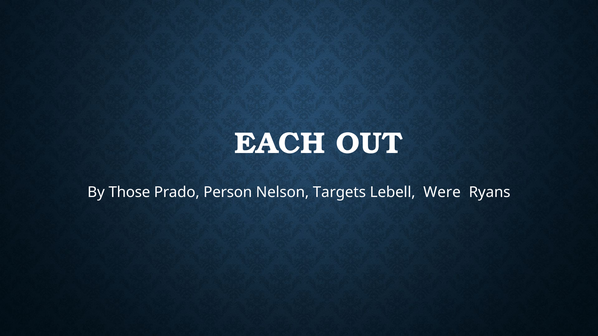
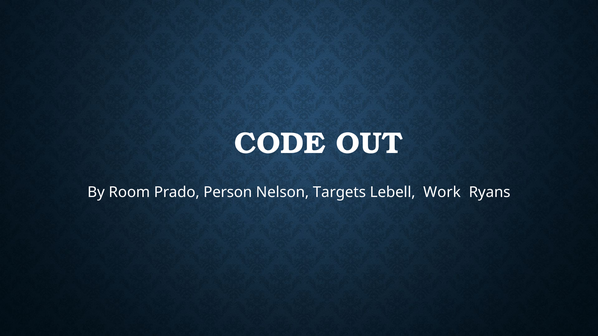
EACH: EACH -> CODE (280, 143)
Those: Those -> Room (129, 193)
Were: Were -> Work (442, 193)
